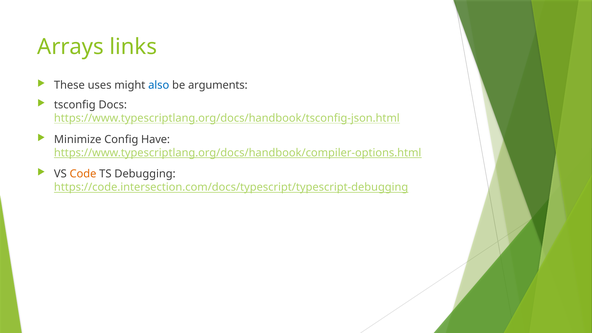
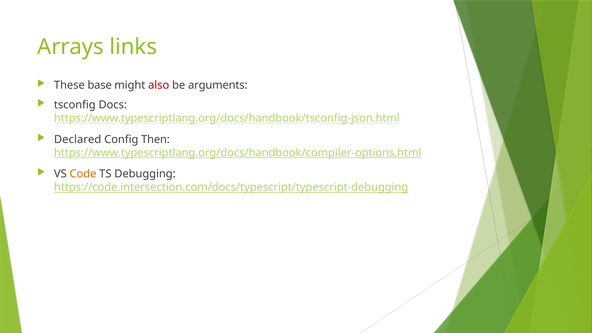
uses: uses -> base (100, 85)
also colour: blue -> red (159, 85)
Minimize: Minimize -> Declared (78, 139)
Have: Have -> Then (155, 139)
